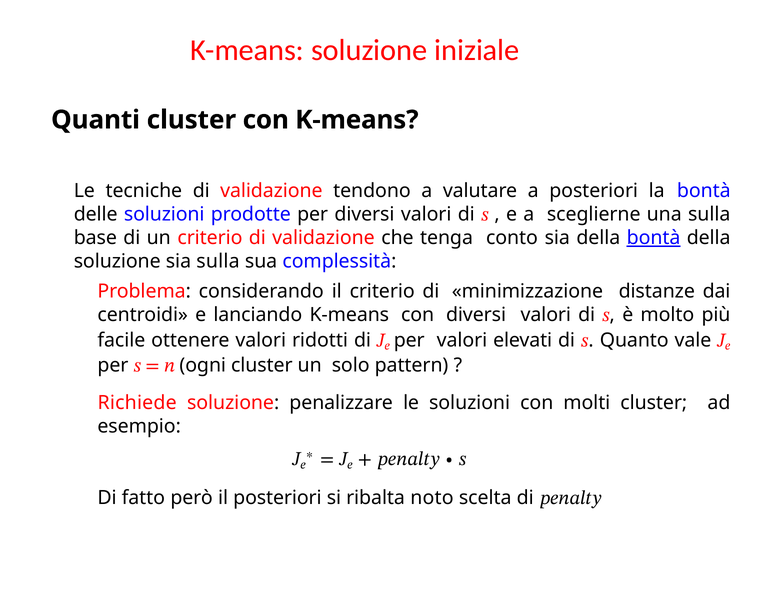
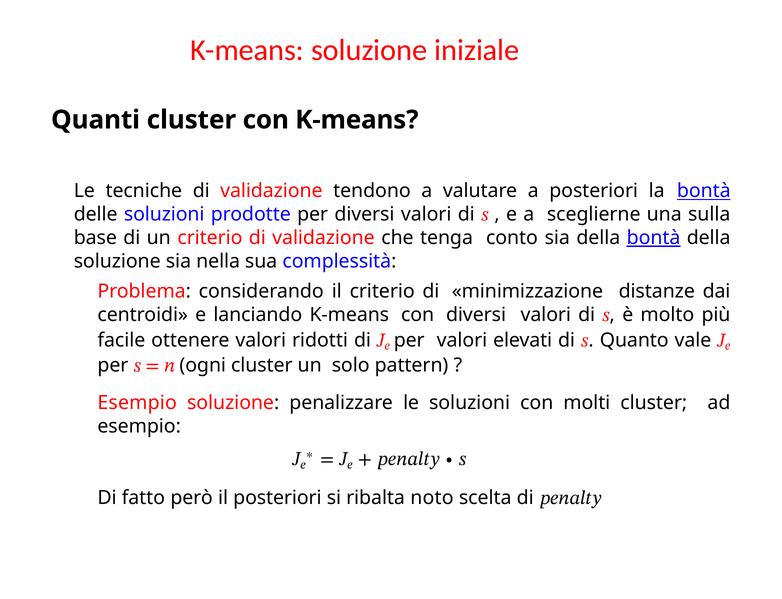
bontà underline: none -> present (704, 191)
sia sulla: sulla -> nella (218, 262)
Richiede: Richiede -> Esempio (137, 403)
